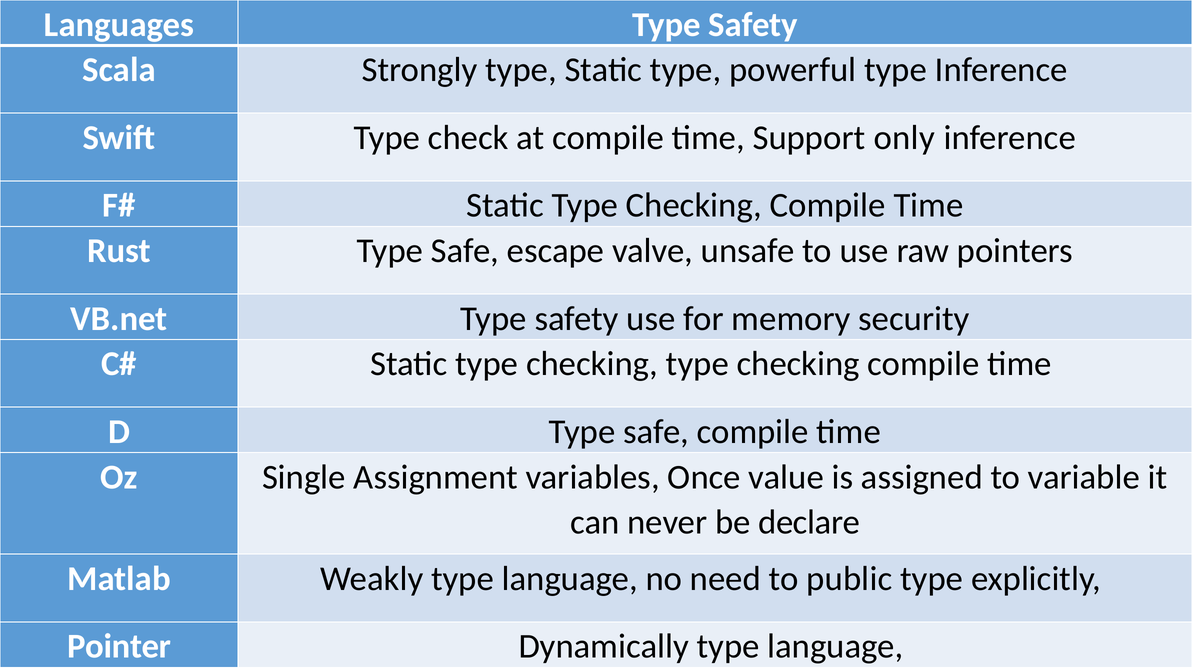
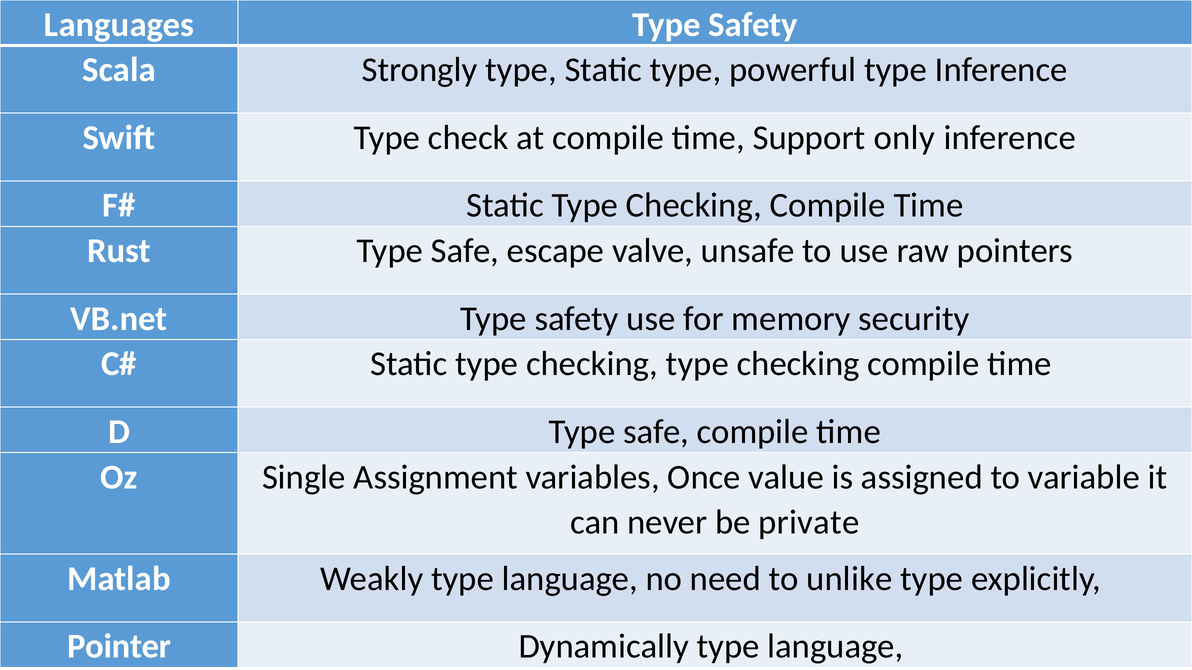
declare: declare -> private (809, 523)
public: public -> unlike (849, 579)
